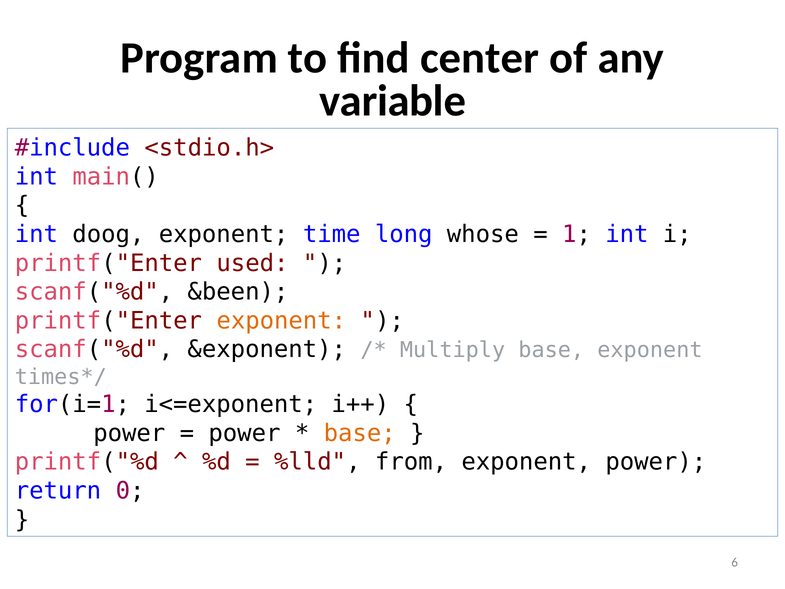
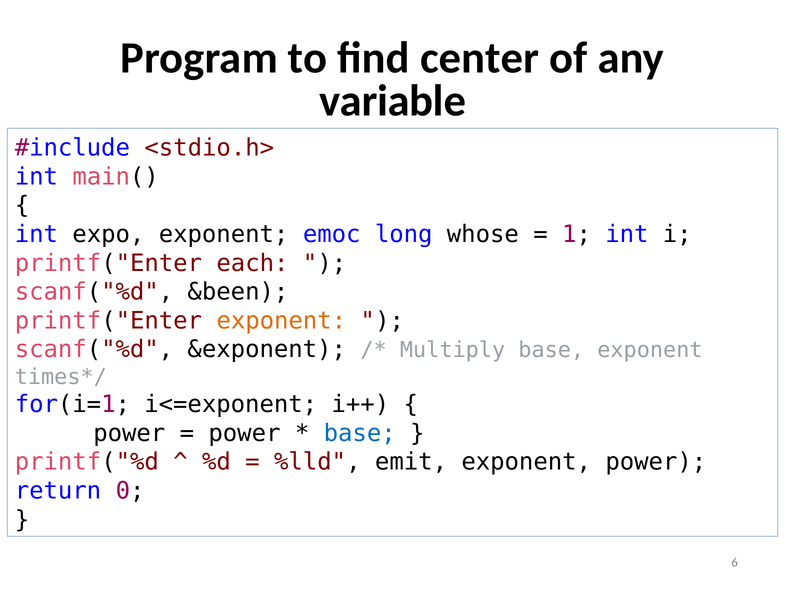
doog: doog -> expo (108, 234)
time: time -> emoc (332, 234)
used: used -> each (252, 263)
base colour: orange -> blue (360, 433)
from: from -> emit (411, 462)
